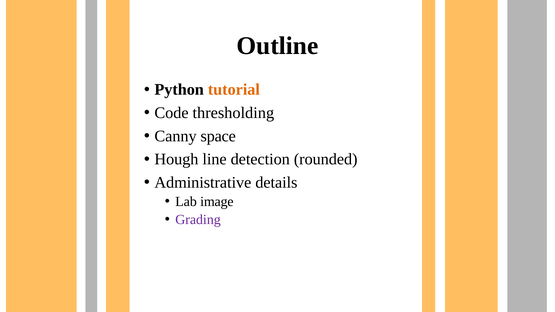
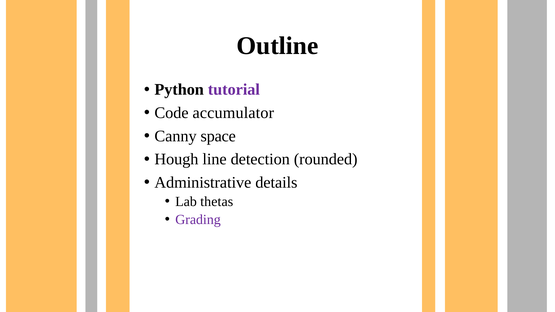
tutorial colour: orange -> purple (234, 90)
thresholding: thresholding -> accumulator (233, 113)
image: image -> thetas (217, 202)
